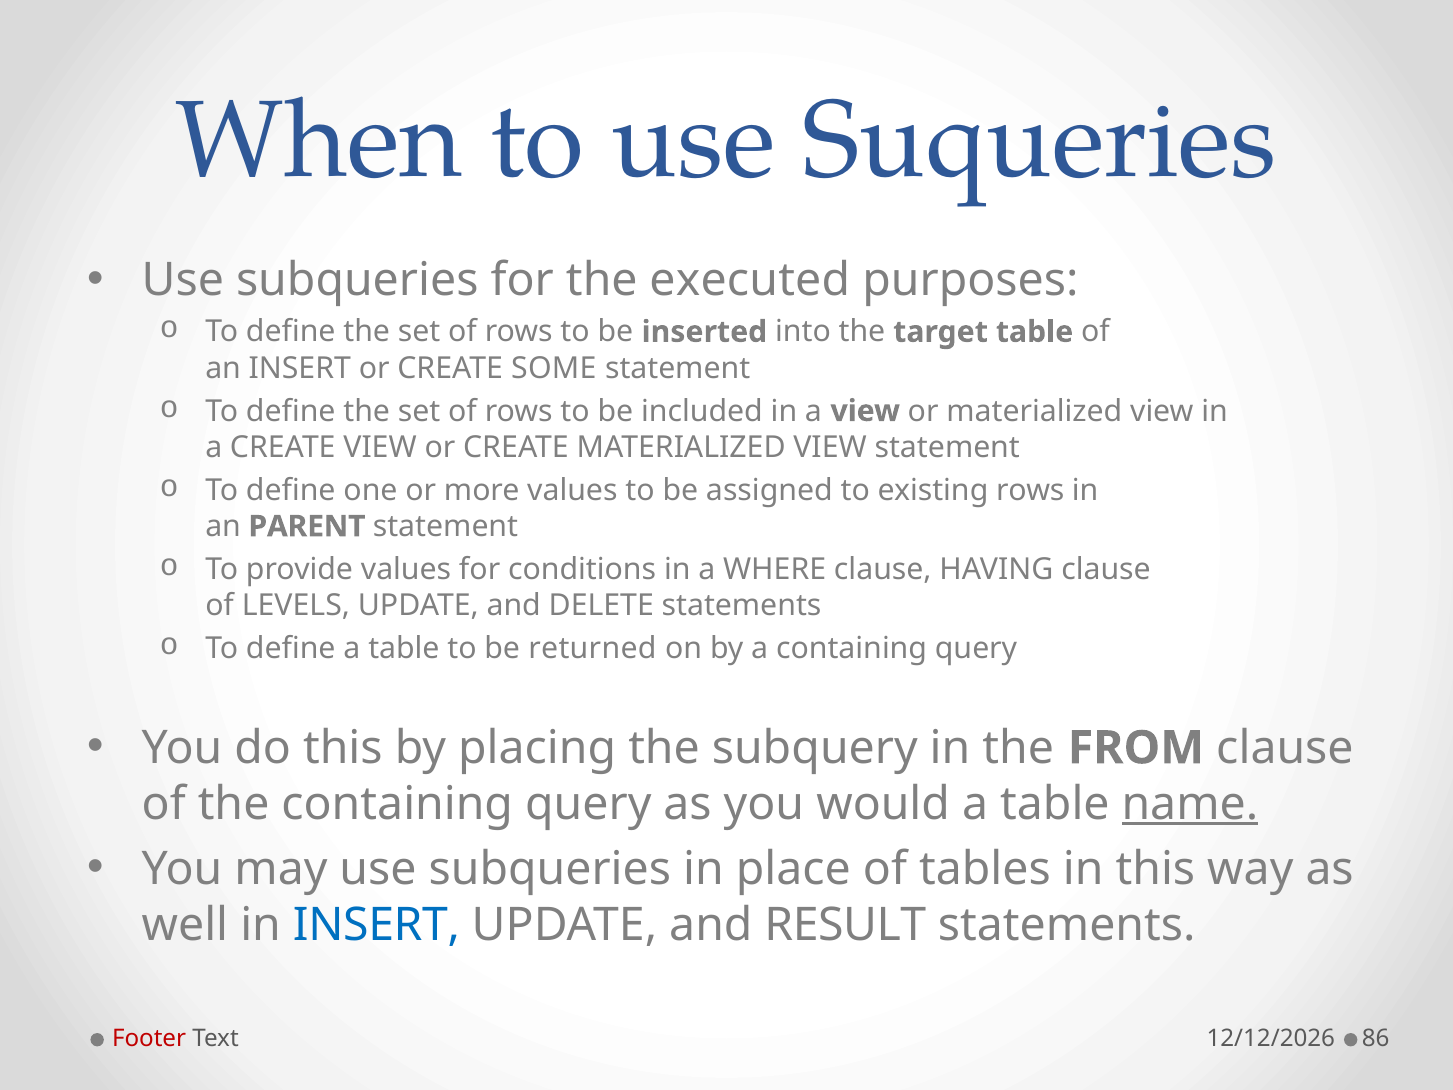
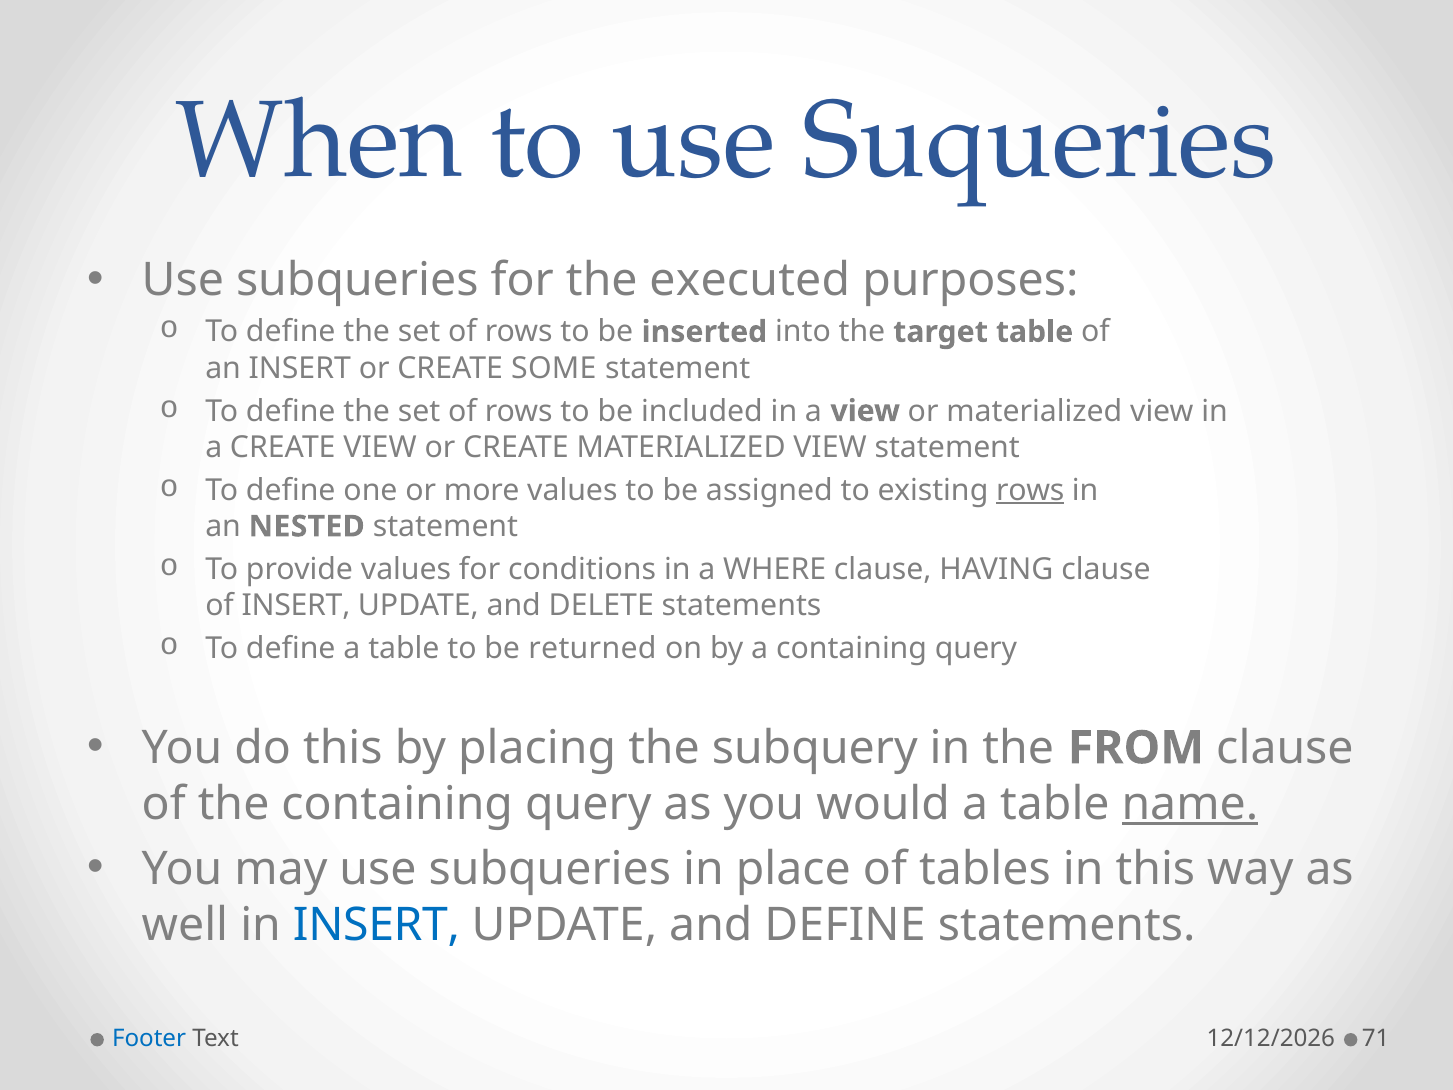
rows underline: none -> present (1030, 490)
PARENT: PARENT -> NESTED (307, 526)
of LEVELS: LEVELS -> INSERT (296, 605)
and RESULT: RESULT -> DEFINE (845, 925)
Footer colour: red -> blue (149, 1039)
86: 86 -> 71 (1376, 1039)
